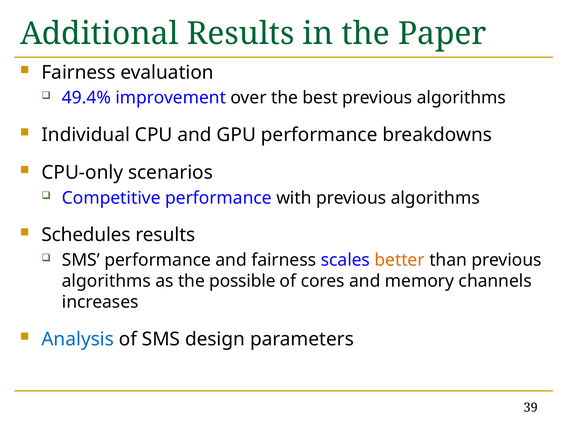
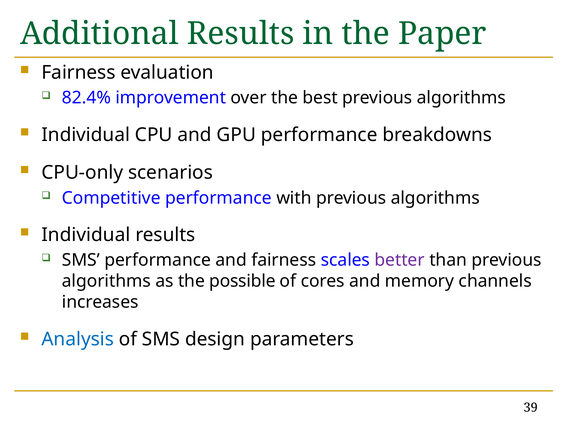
49.4%: 49.4% -> 82.4% (86, 98)
Schedules: Schedules -> Individual (86, 235)
better colour: orange -> purple (400, 260)
